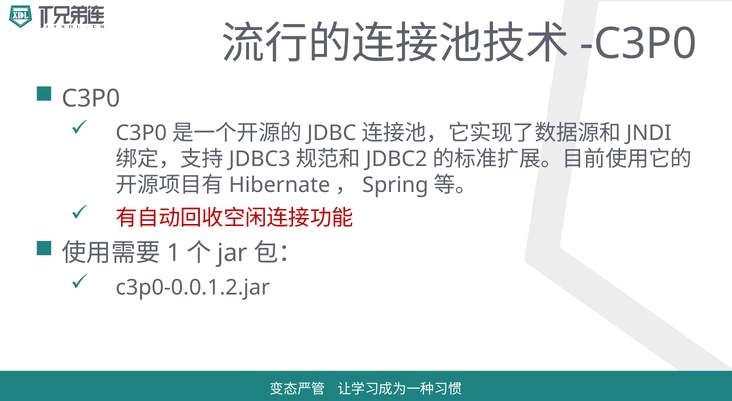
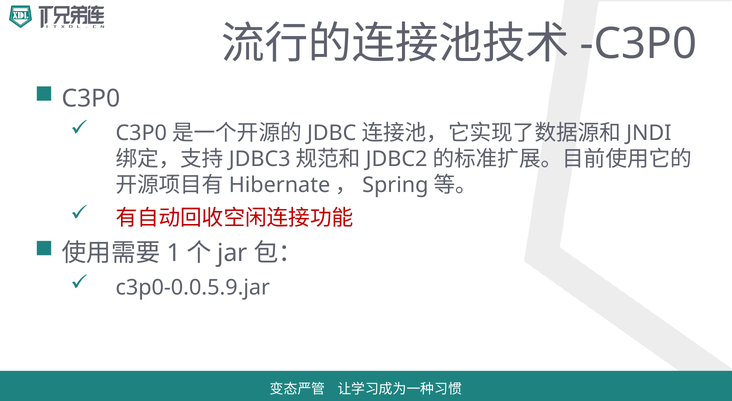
c3p0-0.0.1.2.jar: c3p0-0.0.1.2.jar -> c3p0-0.0.5.9.jar (193, 287)
